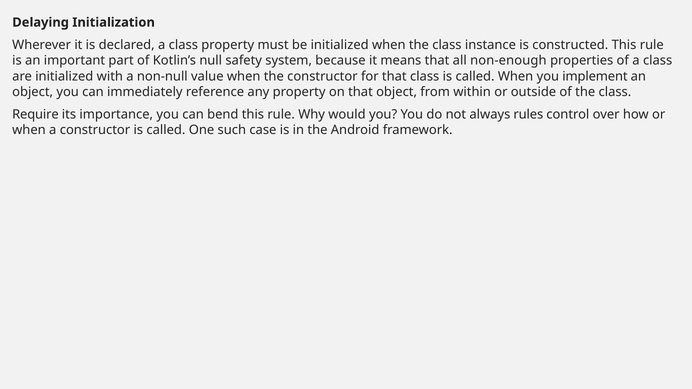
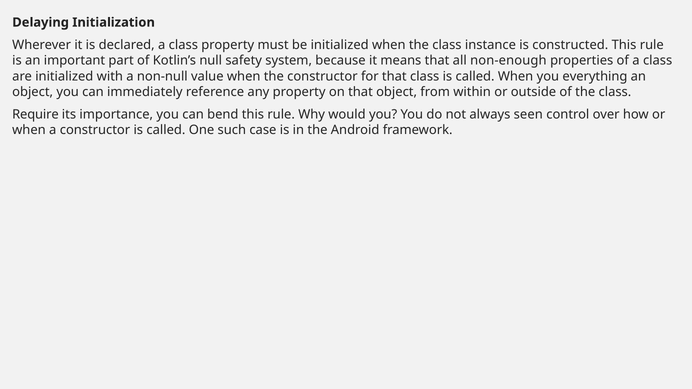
implement: implement -> everything (595, 76)
rules: rules -> seen (528, 115)
